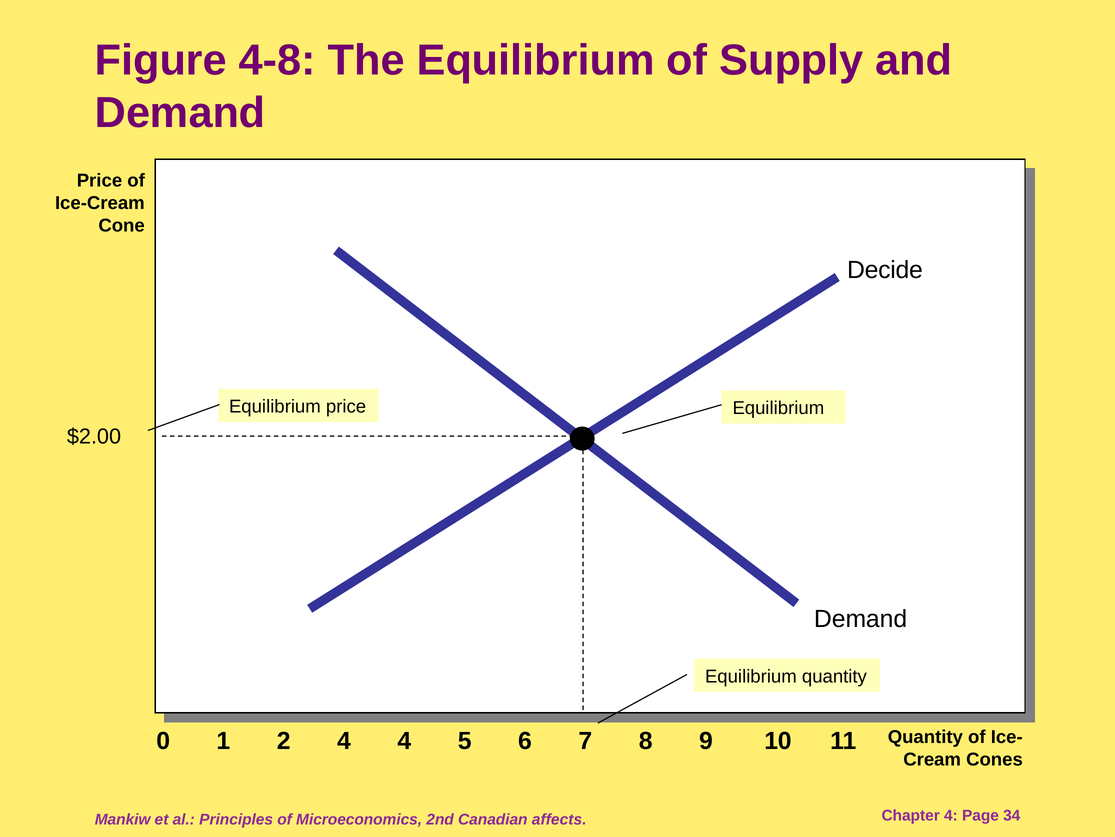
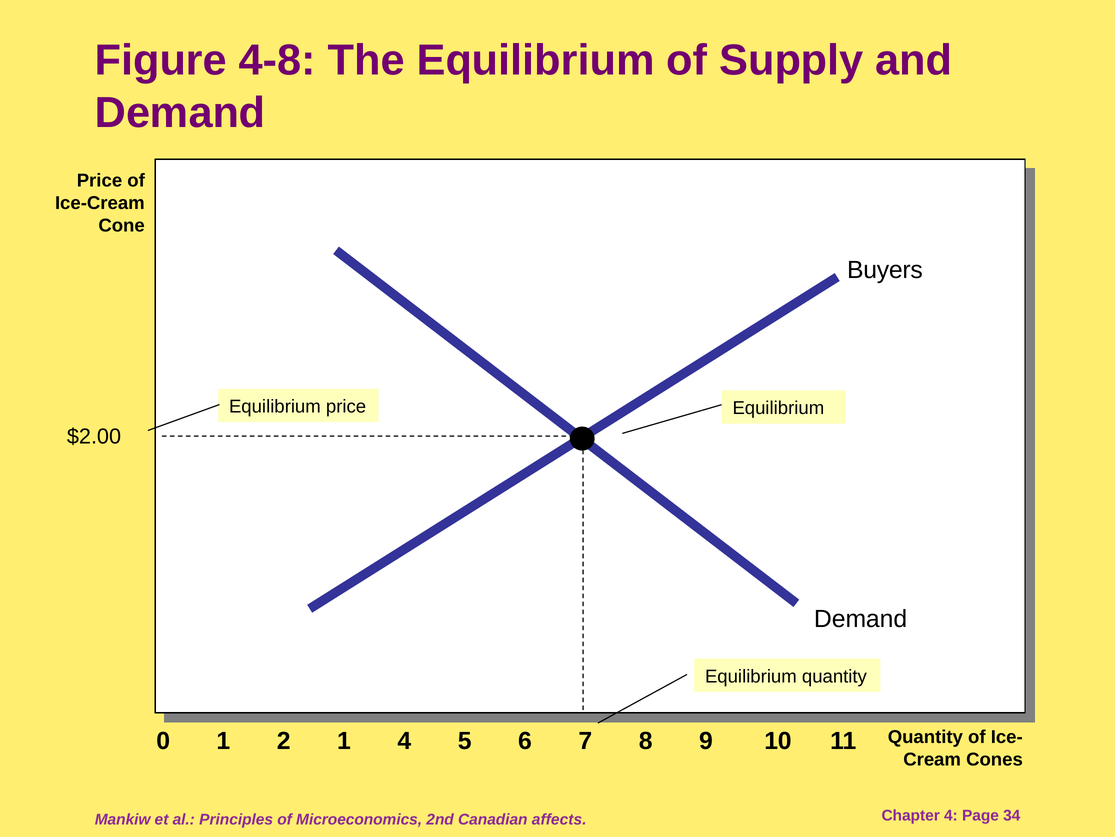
Decide: Decide -> Buyers (885, 270)
1 4: 4 -> 1 (344, 741)
